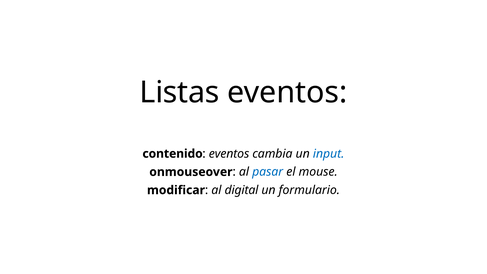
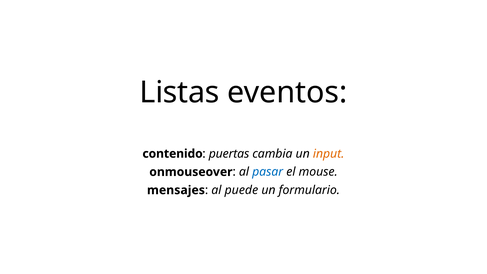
eventos: eventos -> puertas (229, 154)
input colour: blue -> orange (329, 154)
modificar: modificar -> mensajes (176, 190)
digital: digital -> puede (241, 190)
